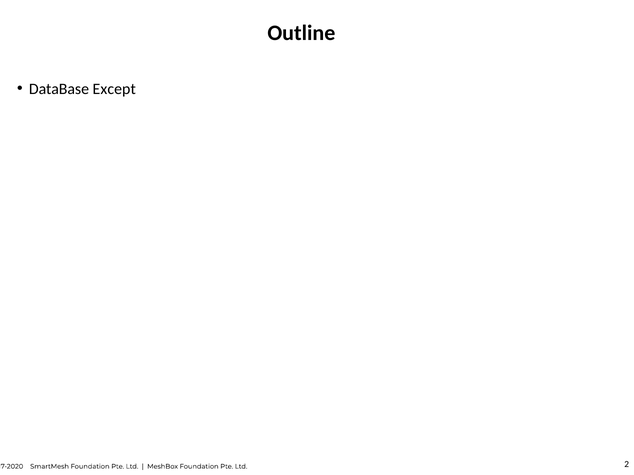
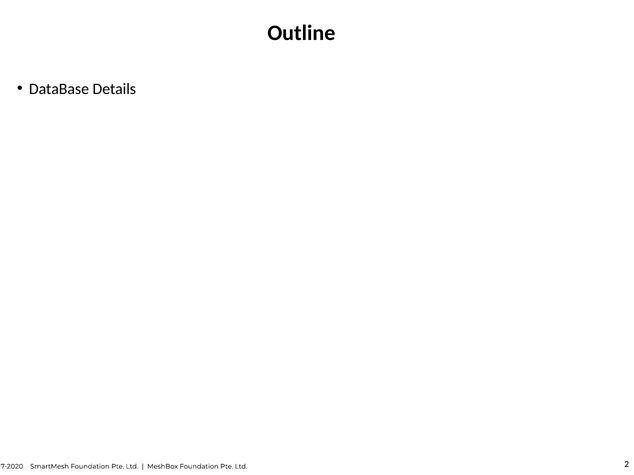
Except: Except -> Details (114, 89)
